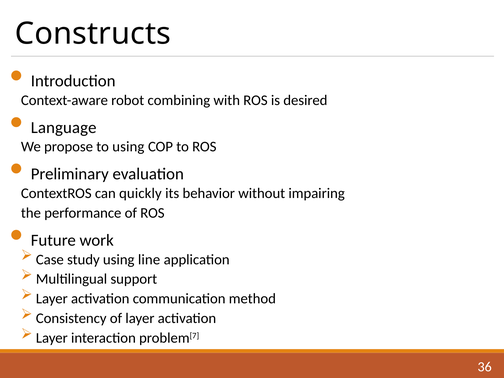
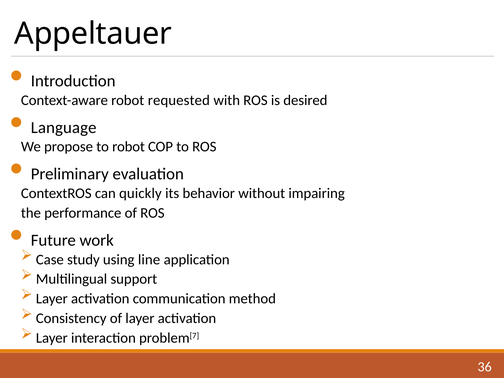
Constructs: Constructs -> Appeltauer (93, 34)
combining: combining -> requested (179, 100)
to using: using -> robot (129, 147)
